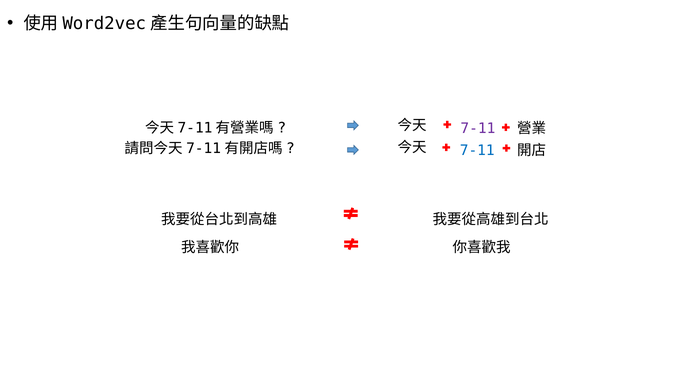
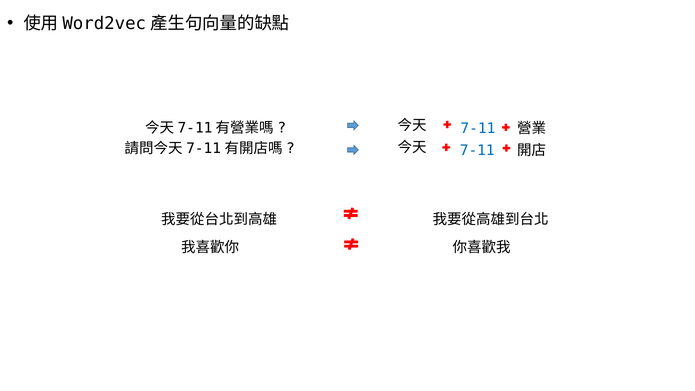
7-11 colour: purple -> blue (478, 128)
